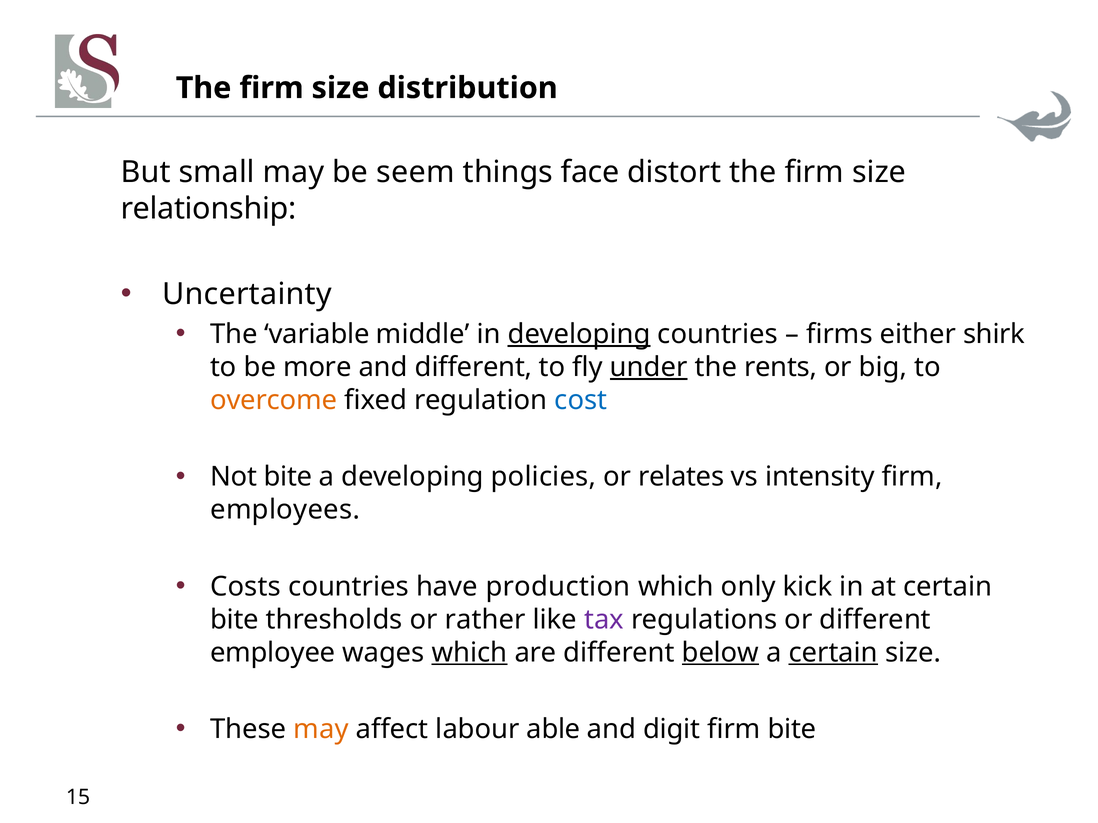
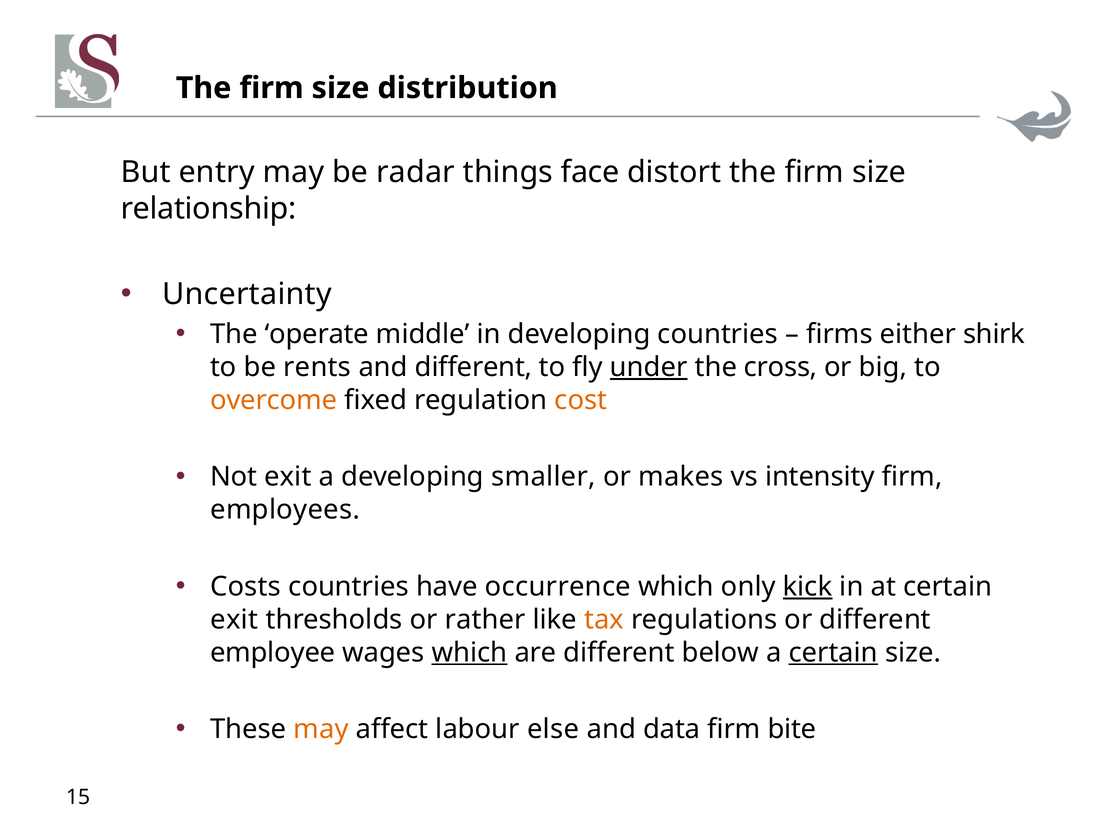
small: small -> entry (217, 172)
seem: seem -> radar (416, 172)
variable: variable -> operate (317, 334)
developing underline: present -> none (579, 334)
more: more -> rents (317, 367)
rents: rents -> cross (781, 367)
cost colour: blue -> orange (581, 400)
Not bite: bite -> exit (288, 477)
policies: policies -> smaller (543, 477)
relates: relates -> makes (681, 477)
production: production -> occurrence (558, 587)
kick underline: none -> present (808, 587)
bite: bite -> exit (234, 620)
tax colour: purple -> orange (604, 620)
below underline: present -> none (720, 653)
able: able -> else (553, 730)
digit: digit -> data (672, 730)
